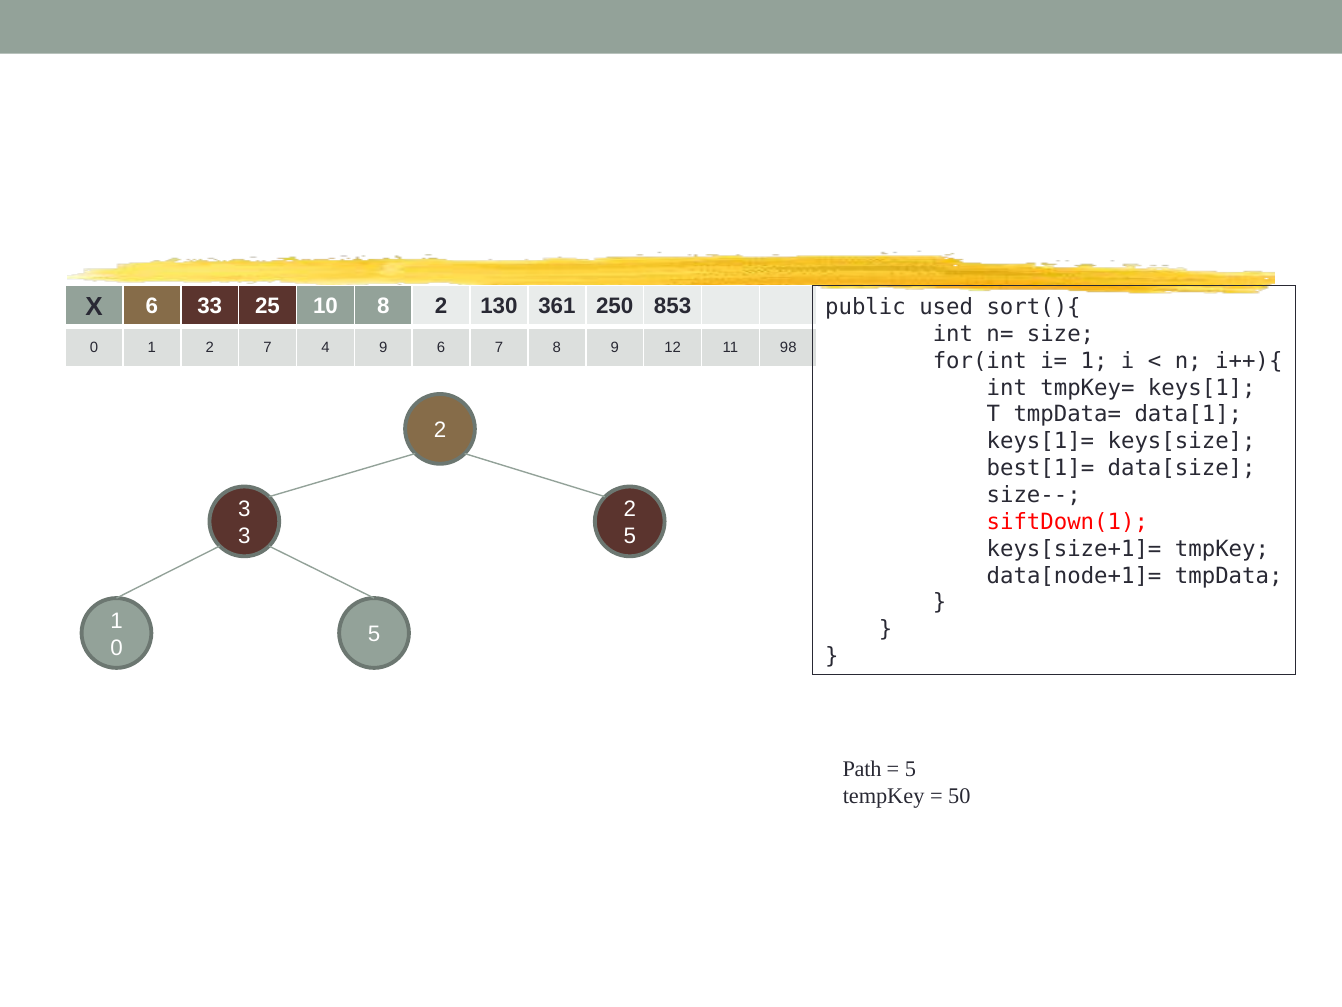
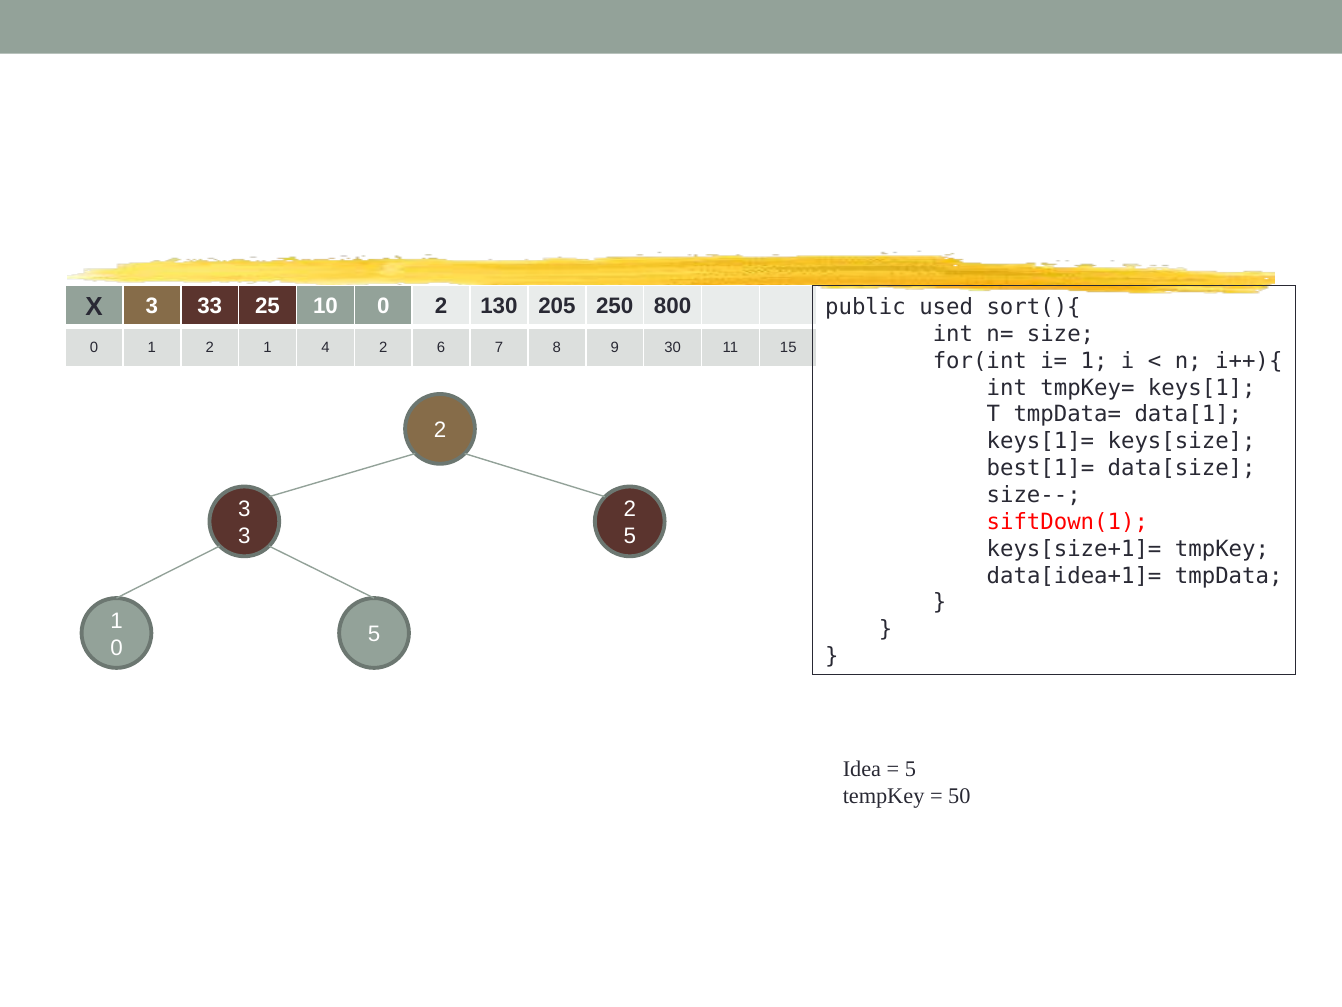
X 6: 6 -> 3 (152, 306)
10 8: 8 -> 0 (383, 306)
361: 361 -> 205 (557, 306)
853: 853 -> 800 (673, 306)
2 7: 7 -> 1 (268, 347)
4 9: 9 -> 2 (383, 347)
12: 12 -> 30 (673, 347)
98: 98 -> 15 (788, 347)
data[node+1]=: data[node+1]= -> data[idea+1]= (1074, 575)
Path: Path -> Idea (862, 768)
